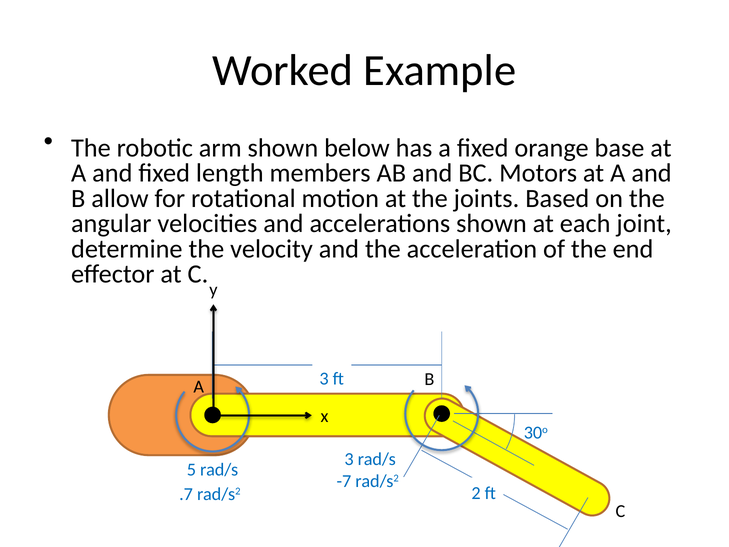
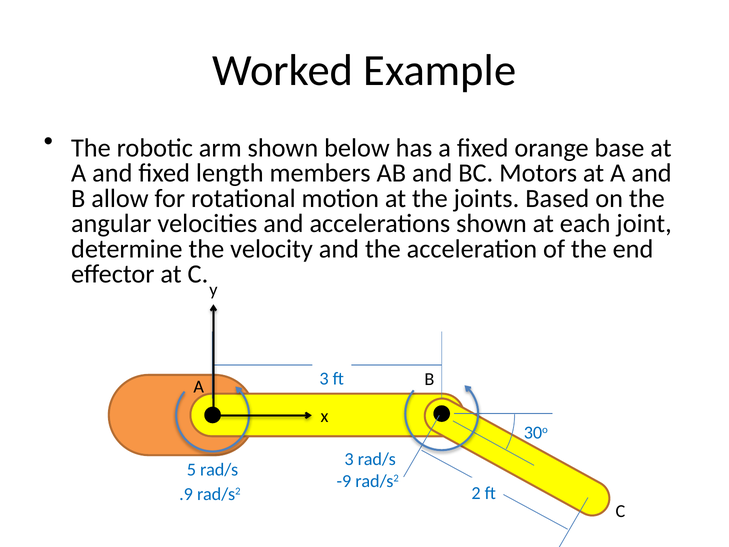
-7: -7 -> -9 (344, 481)
.7: .7 -> .9 (186, 494)
